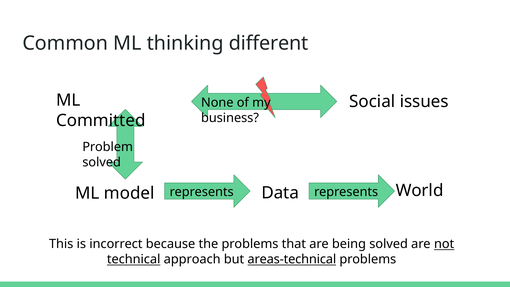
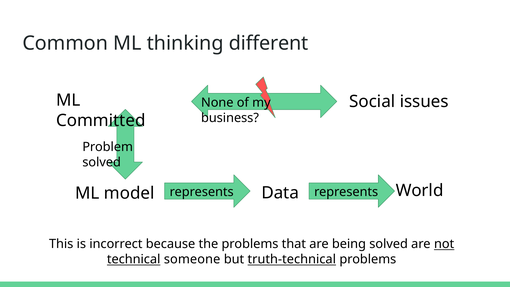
approach: approach -> someone (192, 259)
areas-technical: areas-technical -> truth-technical (292, 259)
